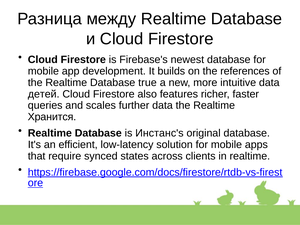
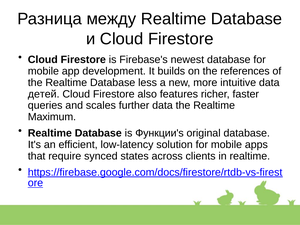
true: true -> less (148, 83)
Хранится: Хранится -> Maximum (52, 117)
Инстанс's: Инстанс's -> Функции's (159, 133)
